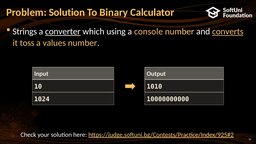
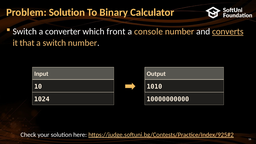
Strings: Strings -> Switch (25, 32)
converter underline: present -> none (63, 32)
using: using -> front (116, 32)
toss: toss -> that (27, 43)
a values: values -> switch (54, 43)
